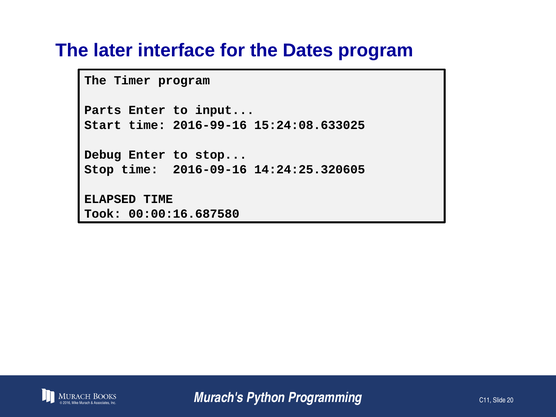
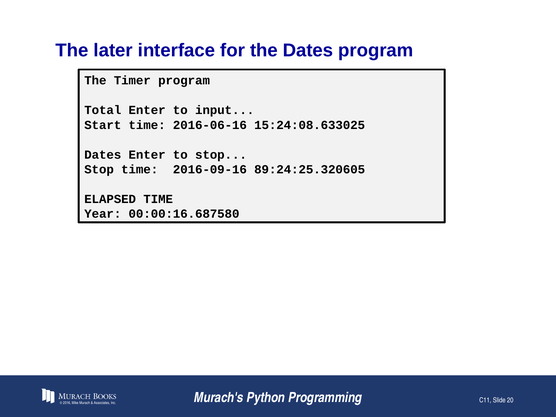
Parts: Parts -> Total (103, 110)
2016-99-16: 2016-99-16 -> 2016-06-16 (210, 125)
Debug: Debug -> Dates (103, 155)
14:24:25.320605: 14:24:25.320605 -> 89:24:25.320605 (310, 169)
Took: Took -> Year (103, 214)
